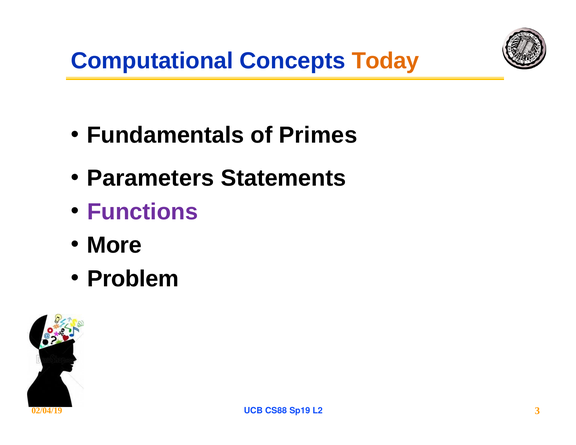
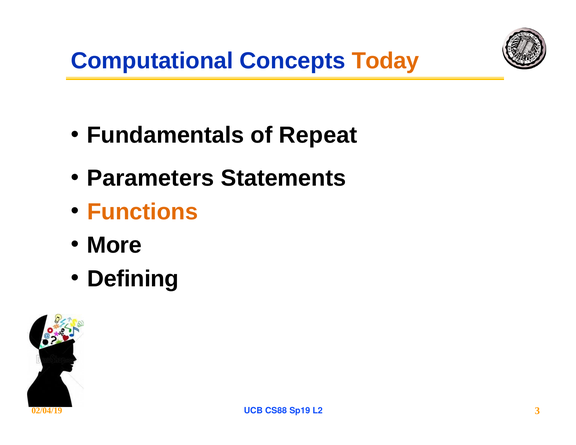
Primes: Primes -> Repeat (318, 135)
Functions colour: purple -> orange (143, 212)
Problem: Problem -> Defining (133, 279)
